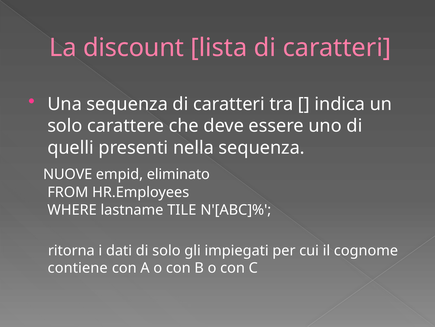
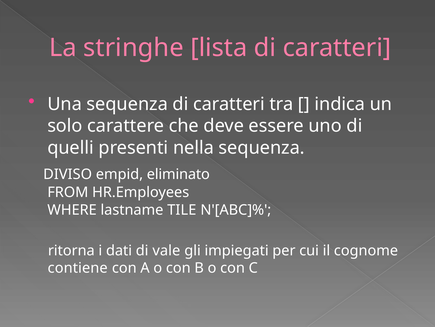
discount: discount -> stringhe (133, 48)
NUOVE: NUOVE -> DIVISO (68, 174)
di solo: solo -> vale (166, 250)
